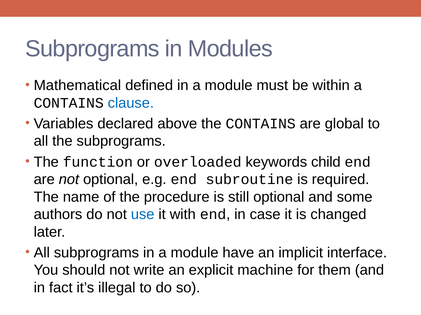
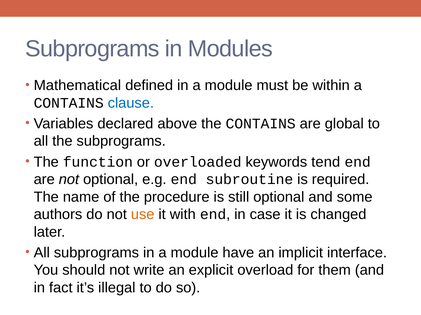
child: child -> tend (326, 162)
use colour: blue -> orange (143, 215)
machine: machine -> overload (265, 271)
